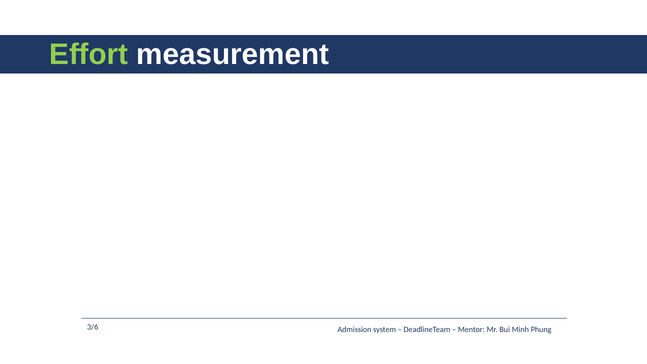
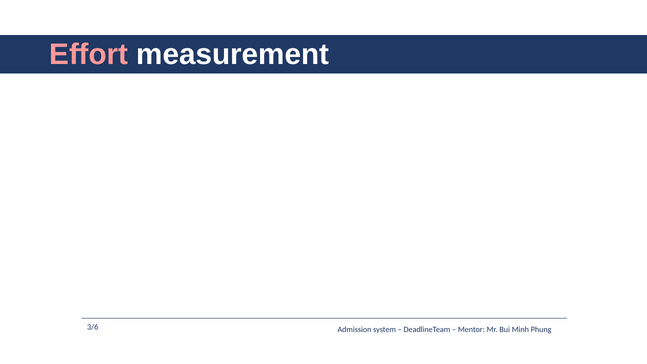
Effort colour: light green -> pink (89, 54)
